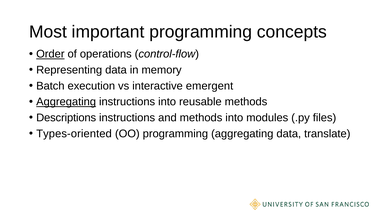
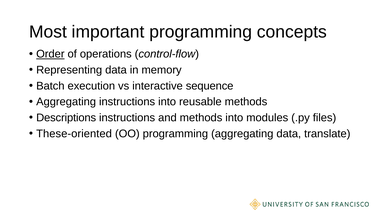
emergent: emergent -> sequence (210, 86)
Aggregating underline: present -> none (66, 102)
Types-oriented: Types-oriented -> These-oriented (74, 134)
